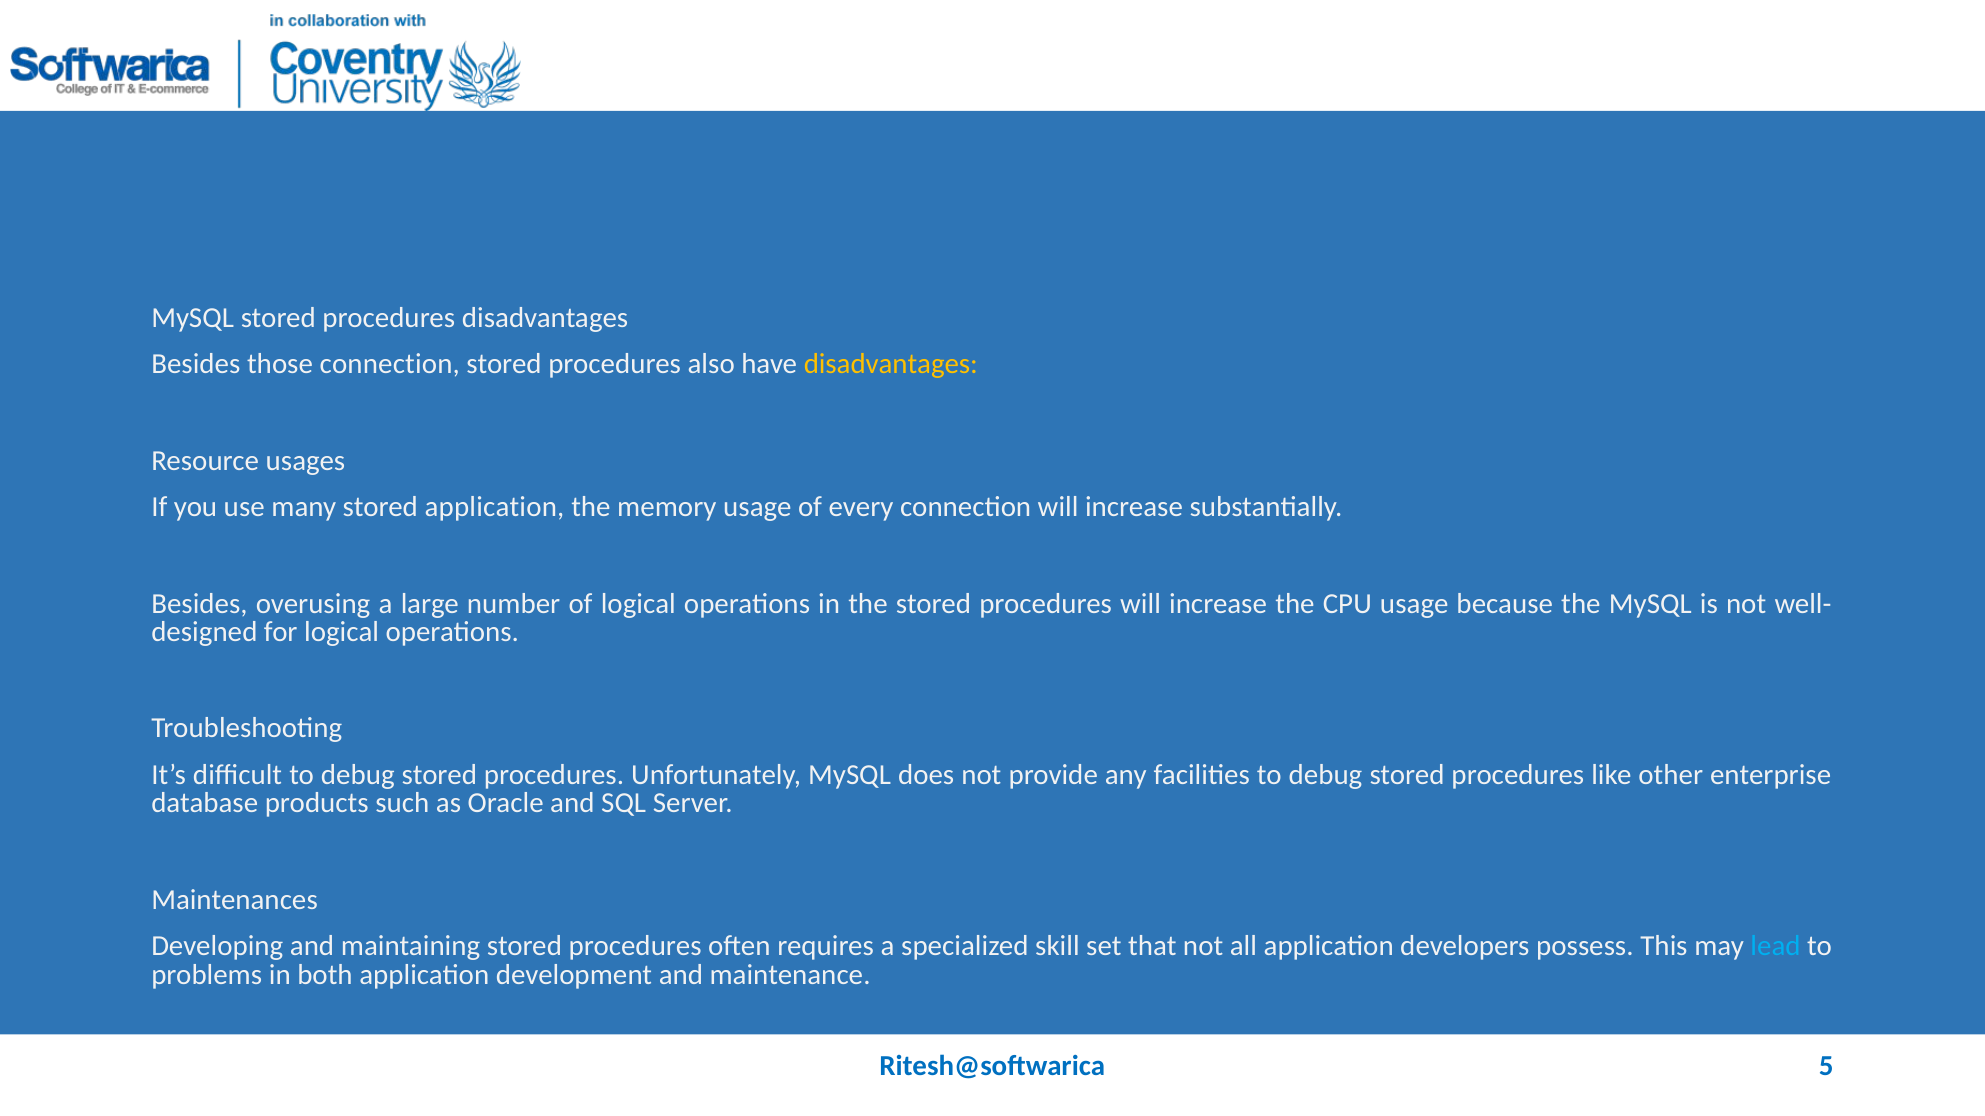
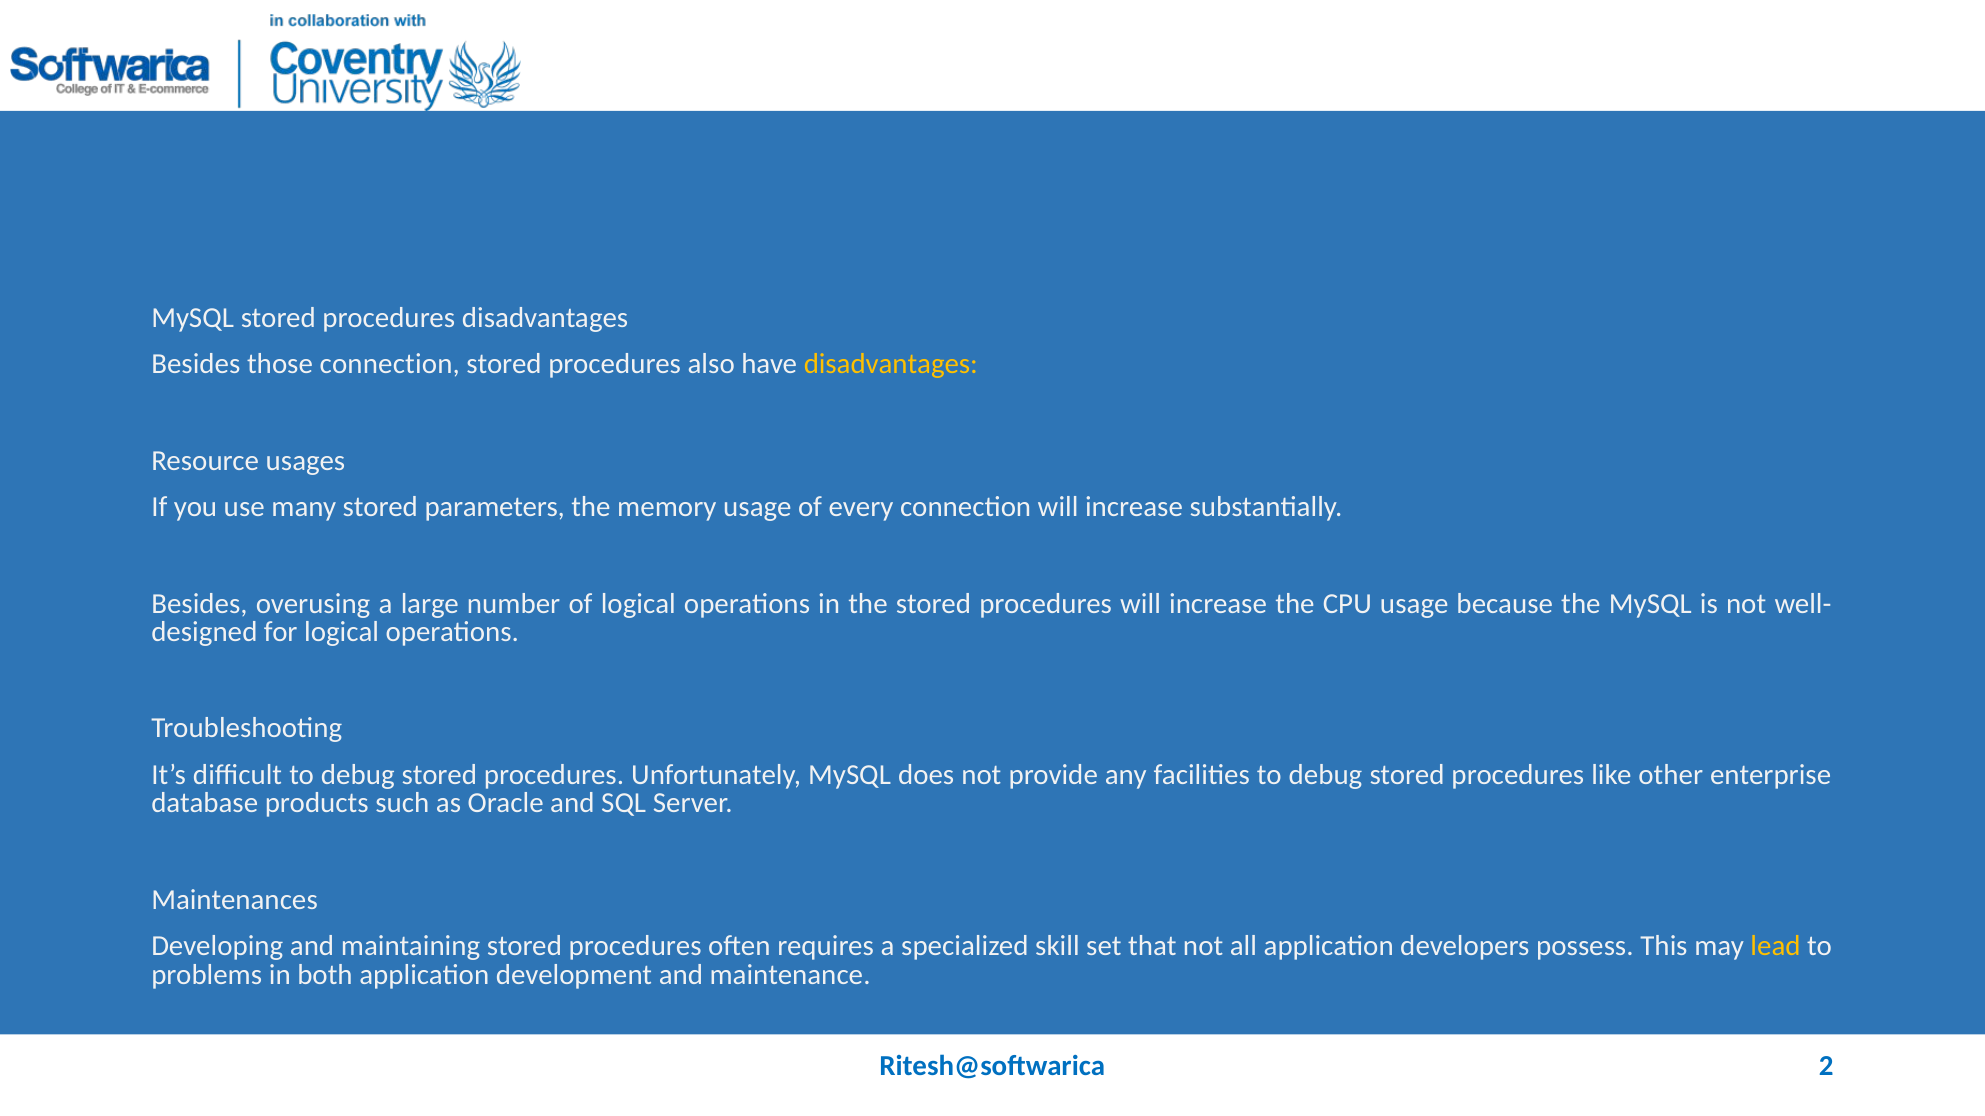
stored application: application -> parameters (495, 508)
lead colour: light blue -> yellow (1776, 947)
5: 5 -> 2 (1826, 1066)
